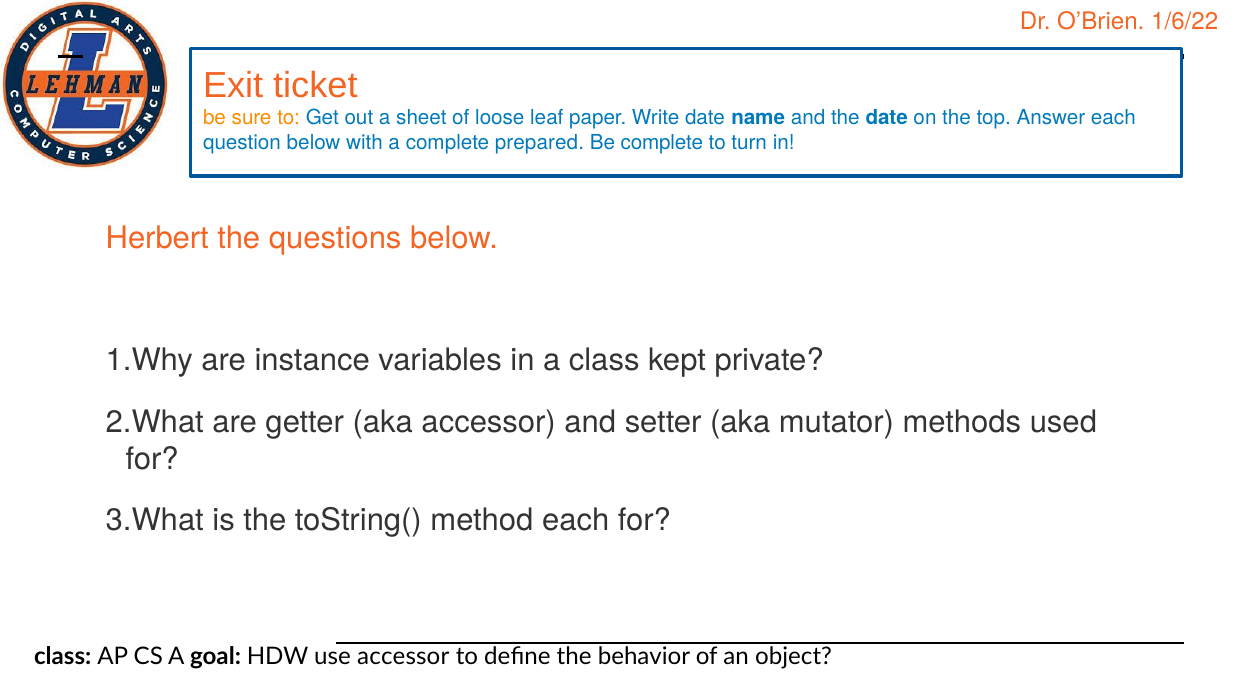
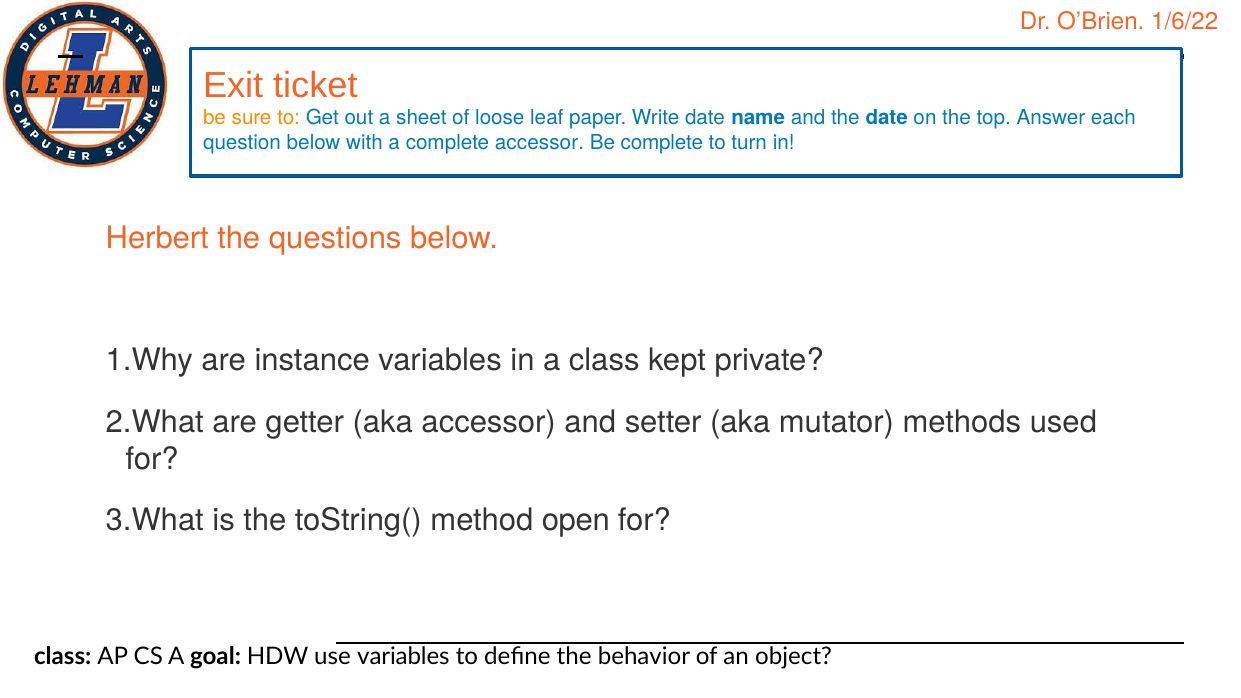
complete prepared: prepared -> accessor (539, 143)
method each: each -> open (576, 521)
accessor: accessor -> variables (403, 657)
